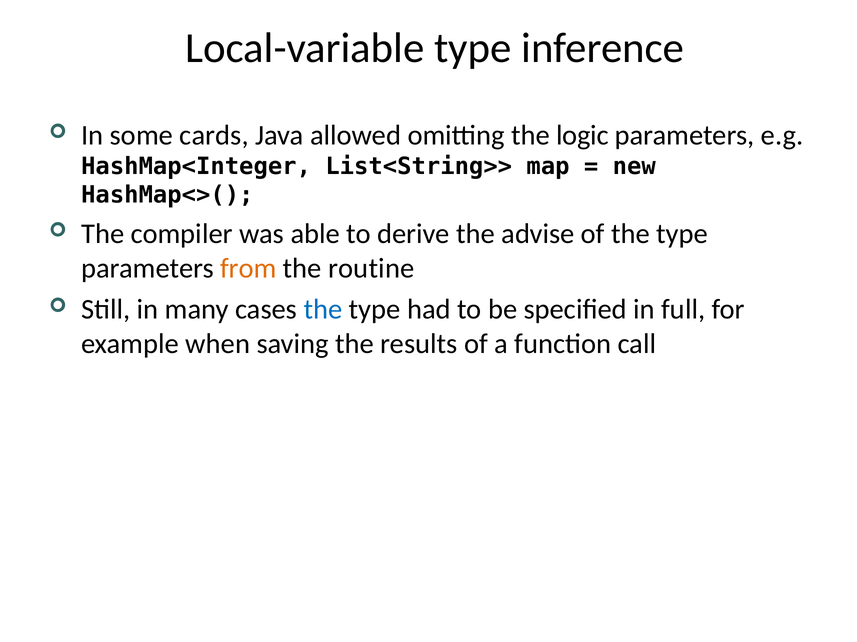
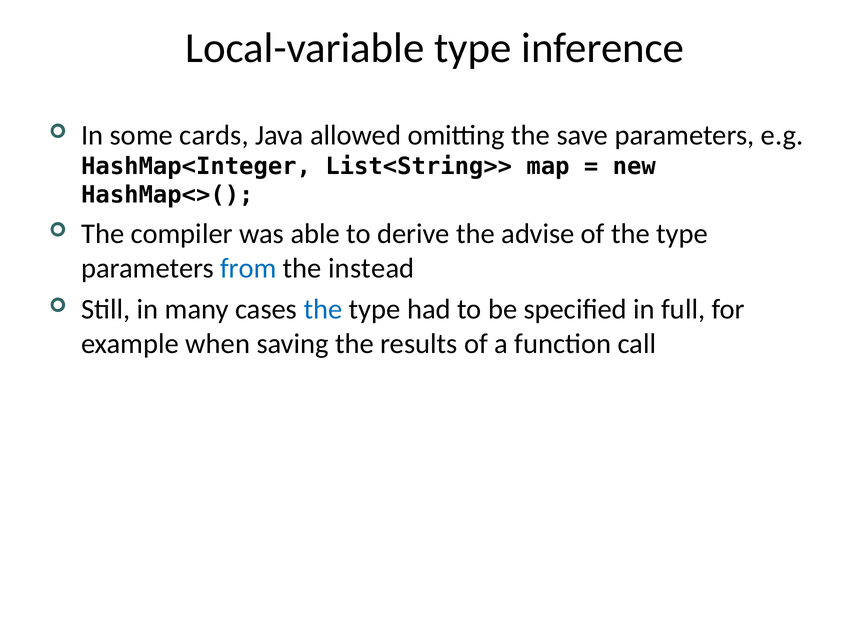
logic: logic -> save (582, 136)
from colour: orange -> blue (248, 268)
routine: routine -> instead (371, 268)
